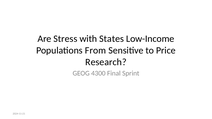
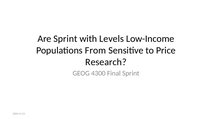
Are Stress: Stress -> Sprint (65, 39)
States: States -> Levels (112, 39)
